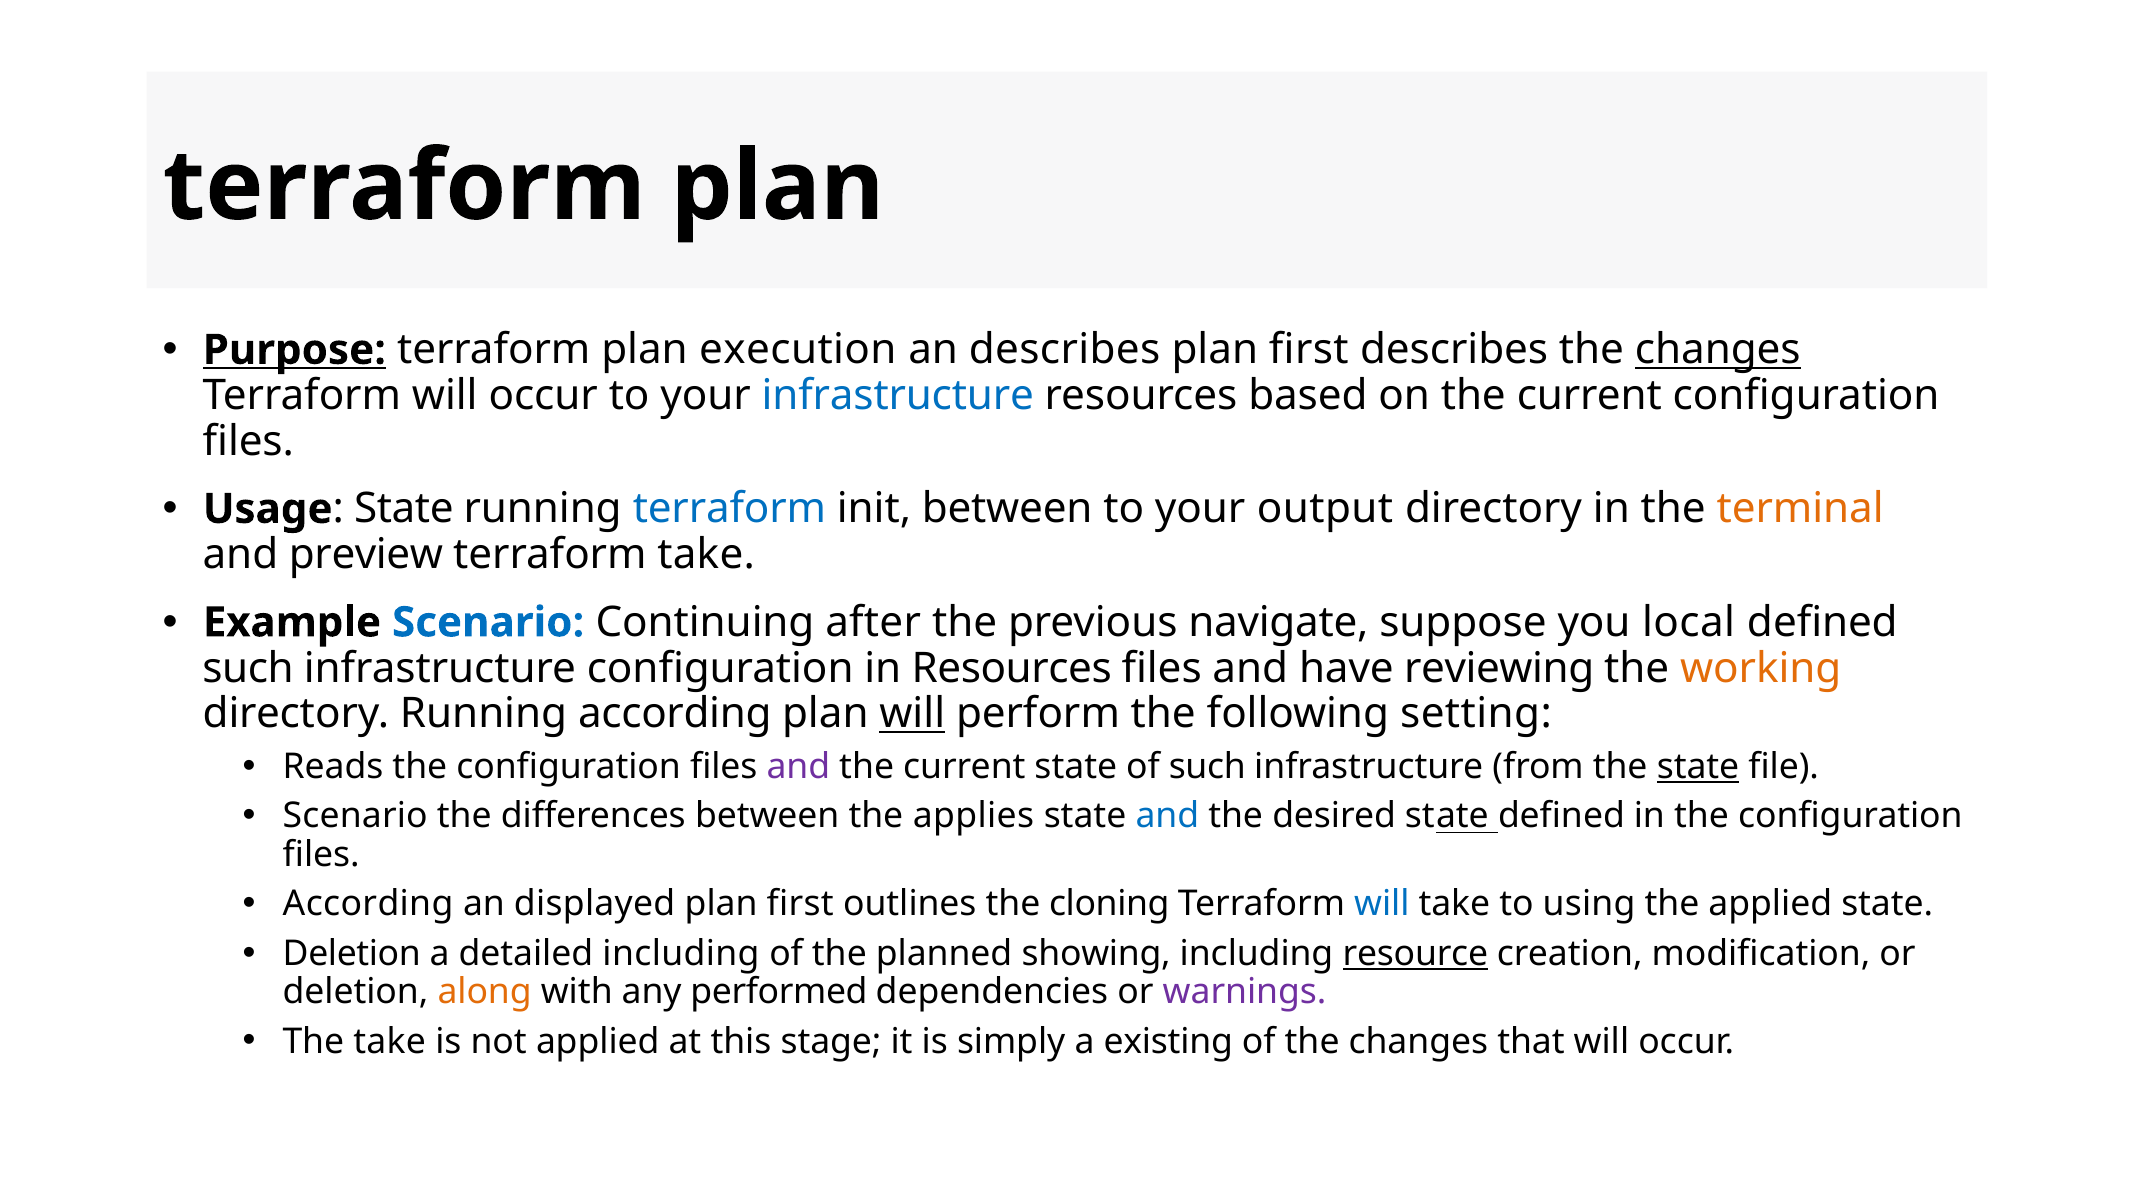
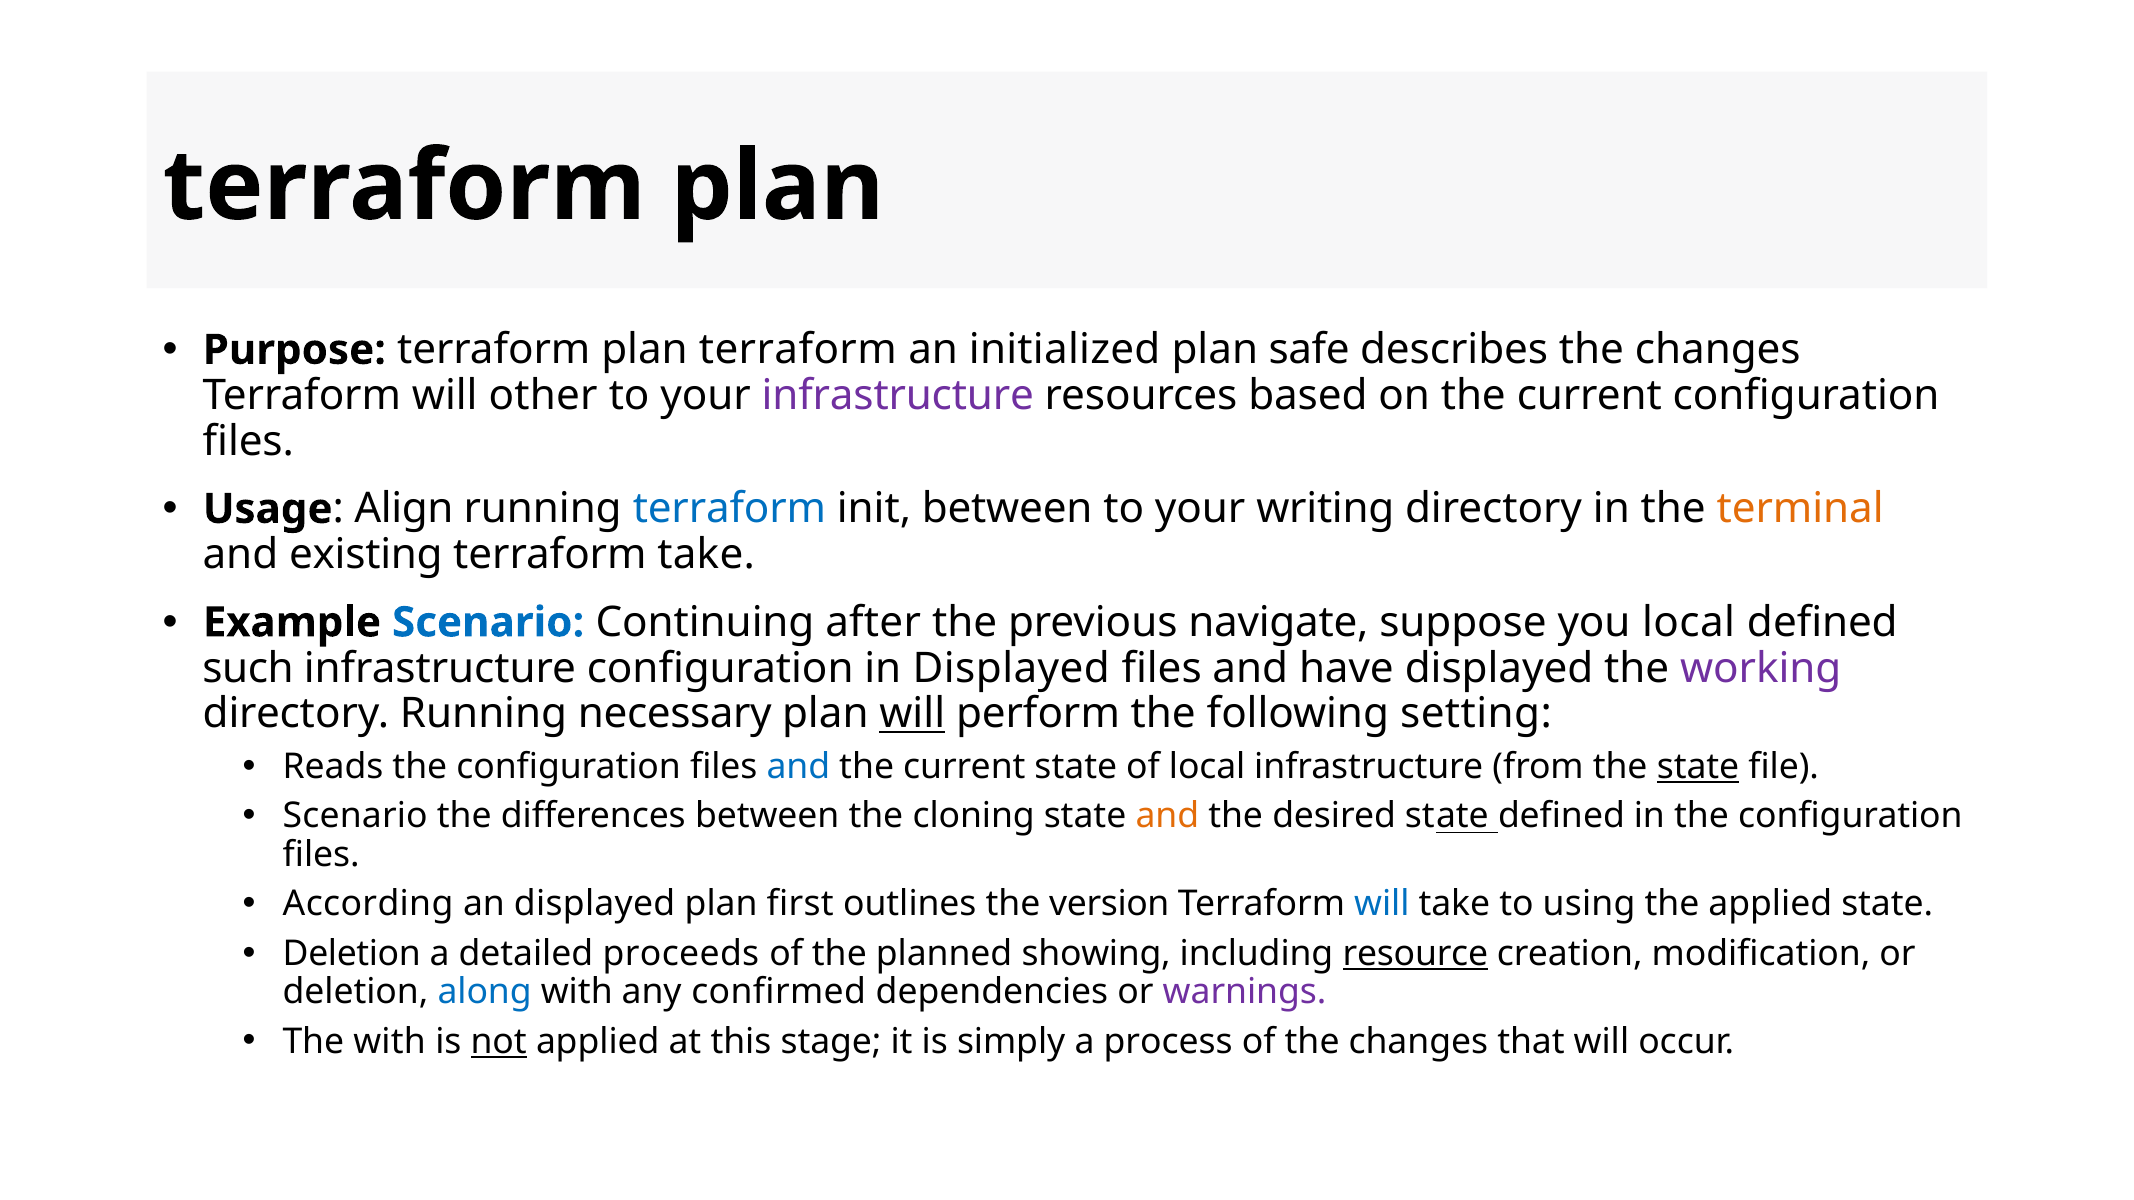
Purpose underline: present -> none (294, 350)
plan execution: execution -> terraform (798, 350)
an describes: describes -> initialized (1065, 350)
first: first -> safe (1309, 350)
changes underline: present -> none (1718, 350)
Terraform will occur: occur -> other (543, 396)
infrastructure colour: blue -> purple (898, 396)
State: State -> Align (404, 509)
output: output -> writing (1325, 509)
preview: preview -> existing (366, 555)
in Resources: Resources -> Displayed (1011, 668)
have reviewing: reviewing -> displayed (1499, 668)
working colour: orange -> purple (1761, 668)
Running according: according -> necessary (675, 714)
and colour: purple -> blue (798, 767)
of such: such -> local (1207, 767)
applies: applies -> cloning (974, 816)
and colour: blue -> orange (1167, 816)
cloning: cloning -> version (1109, 904)
detailed including: including -> proceeds (681, 954)
along colour: orange -> blue (485, 992)
performed: performed -> confirmed (779, 992)
The take: take -> with (390, 1042)
not underline: none -> present (499, 1042)
existing: existing -> process (1168, 1042)
